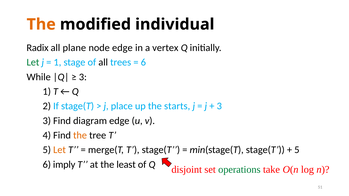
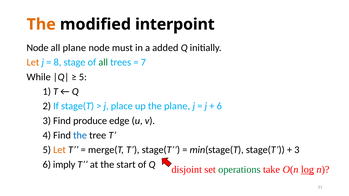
individual: individual -> interpoint (175, 24)
Radix: Radix -> Node (38, 48)
node edge: edge -> must (122, 48)
vertex: vertex -> added (165, 48)
Let colour: green -> orange (33, 62)
1: 1 -> 8 (57, 62)
all colour: black -> green (103, 62)
6: 6 -> 7 (143, 62)
3: 3 -> 5 (83, 77)
the starts: starts -> plane (177, 106)
3: 3 -> 6 (219, 106)
diagram: diagram -> produce (90, 121)
the colour: orange -> blue (80, 135)
5: 5 -> 3 (297, 150)
least: least -> start (126, 165)
log underline: none -> present (307, 170)
